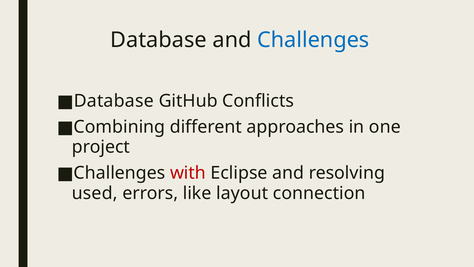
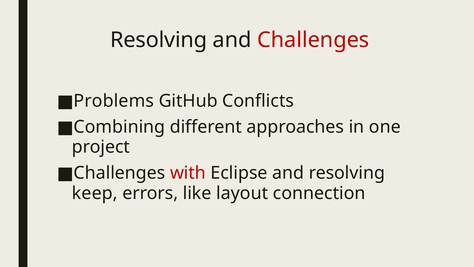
Database: Database -> Resolving (159, 40)
Challenges colour: blue -> red (313, 40)
Database: Database -> Problems (114, 101)
used: used -> keep (95, 193)
